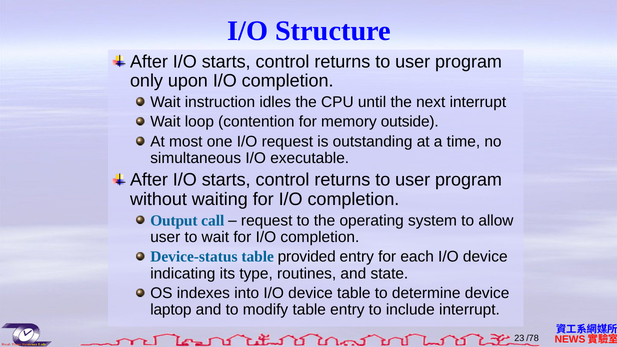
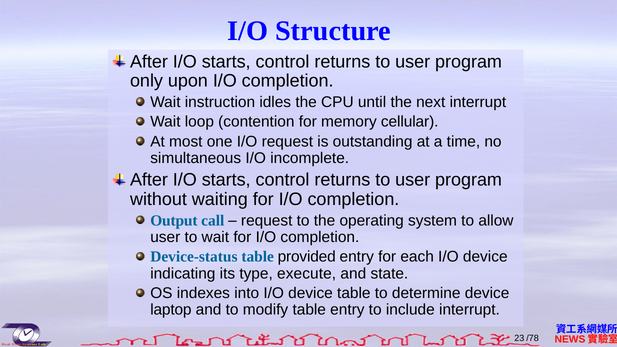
outside: outside -> cellular (410, 122)
executable: executable -> incomplete (310, 158)
routines: routines -> execute (307, 274)
